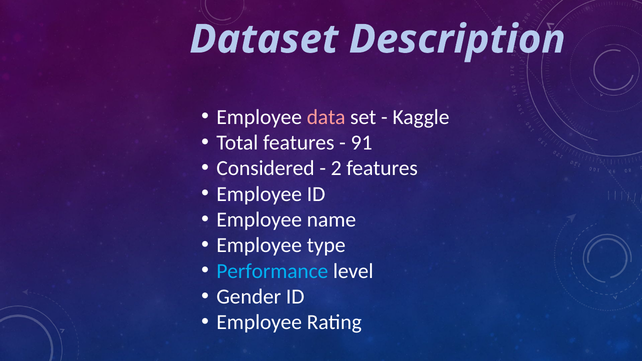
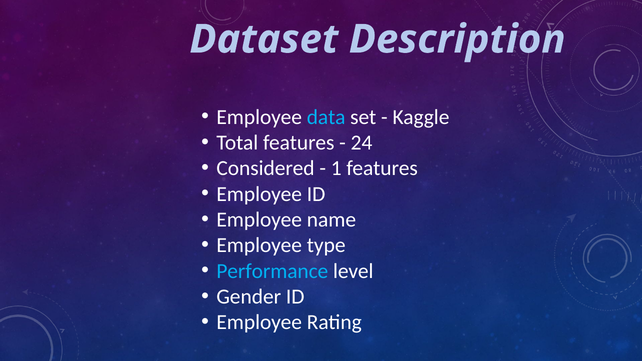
data colour: pink -> light blue (326, 117)
91: 91 -> 24 (362, 143)
2: 2 -> 1 (336, 168)
